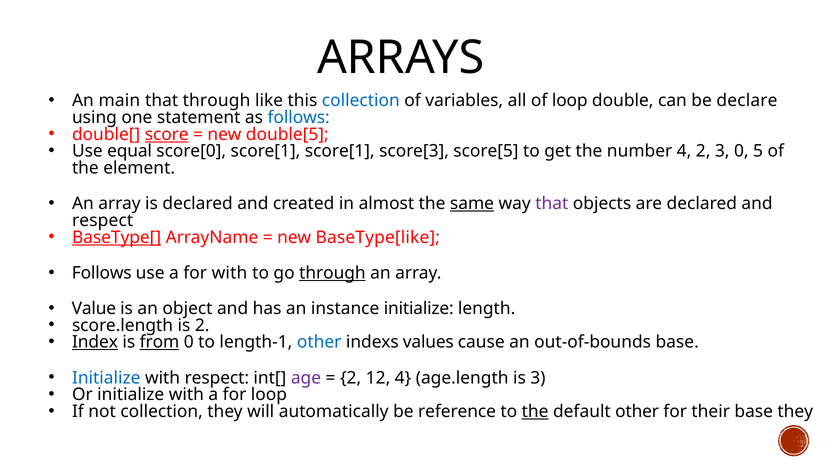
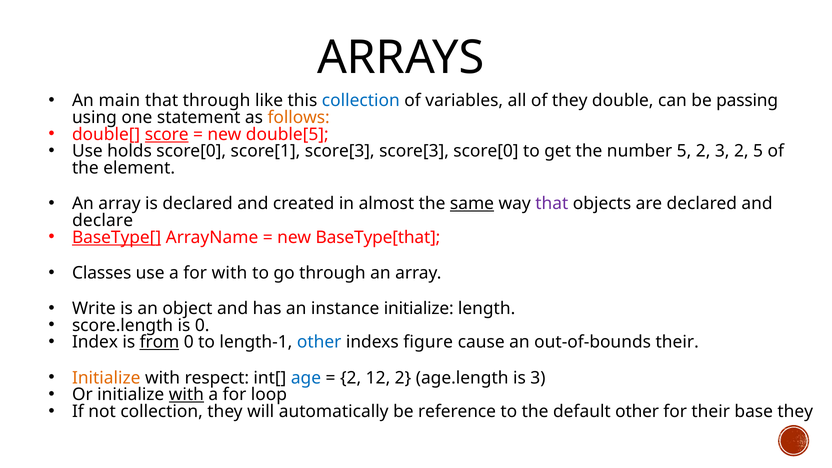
of loop: loop -> they (570, 101)
declare: declare -> passing (747, 101)
follows colour: blue -> orange (299, 118)
equal: equal -> holds (130, 151)
score[1 score[1: score[1 -> score[3 (340, 151)
score[3 score[5: score[5 -> score[0 (486, 151)
number 4: 4 -> 5 (684, 151)
3 0: 0 -> 2 (741, 151)
respect: respect -> declare (103, 221)
BaseType[like: BaseType[like -> BaseType[that (378, 237)
Follows: Follows -> Classes (102, 273)
through underline: present -> none (332, 273)
Value: Value -> Write (94, 309)
is 2: 2 -> 0 (202, 325)
Index underline: present -> none (95, 342)
values: values -> figure (428, 342)
out-of-bounds base: base -> their (677, 342)
Initialize colour: blue -> orange (106, 378)
age colour: purple -> blue (306, 378)
12 4: 4 -> 2 (403, 378)
with underline: none -> present (186, 395)
the underline: present -> none (535, 412)
